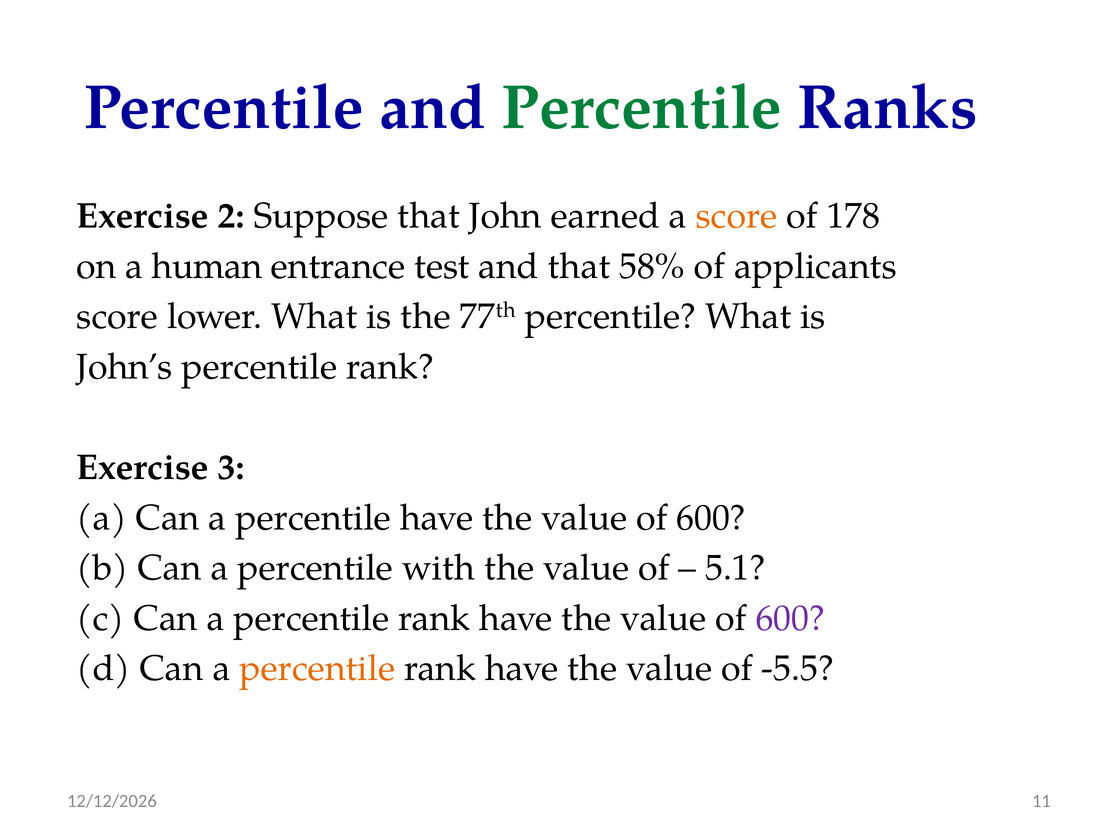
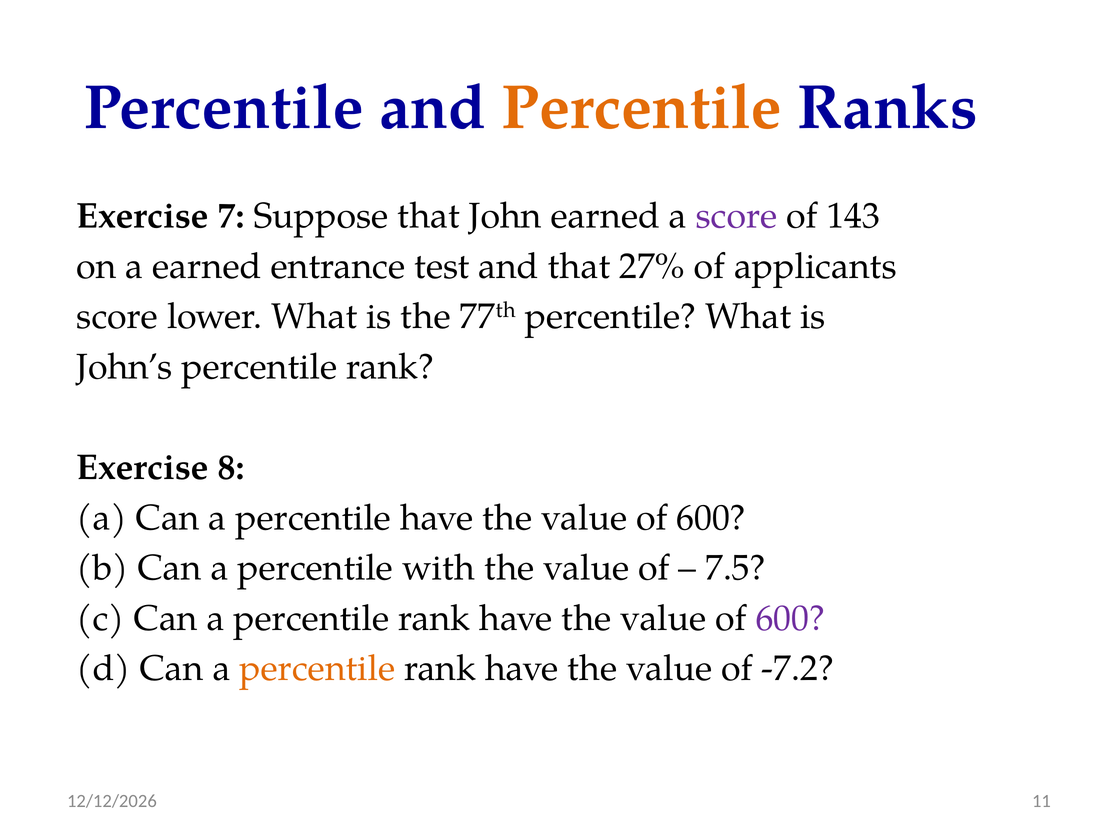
Percentile colour: green -> orange (642, 108)
2: 2 -> 7 (231, 216)
score colour: orange -> purple (737, 216)
178: 178 -> 143 (853, 216)
a human: human -> earned (207, 266)
58%: 58% -> 27% (652, 266)
3: 3 -> 8 (231, 467)
5.1: 5.1 -> 7.5 (735, 568)
-5.5: -5.5 -> -7.2 (798, 668)
